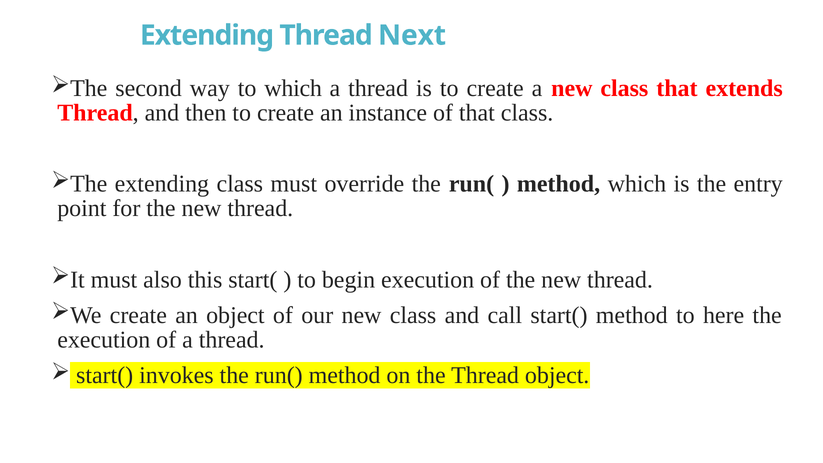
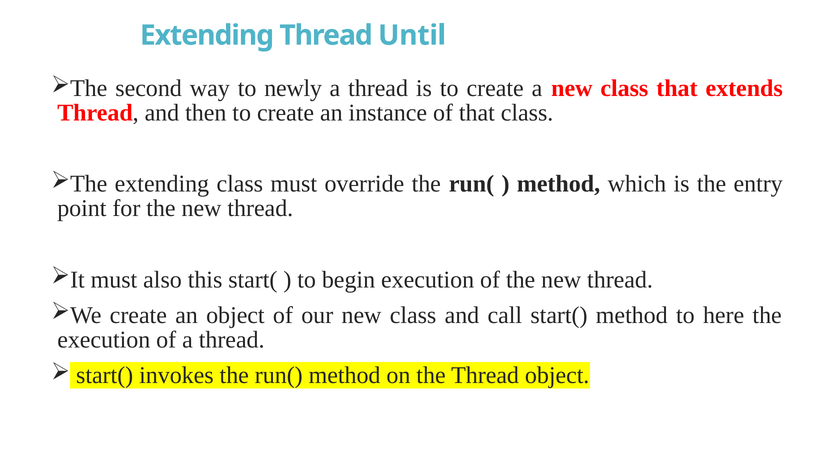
Next: Next -> Until (412, 35)
to which: which -> newly (293, 88)
